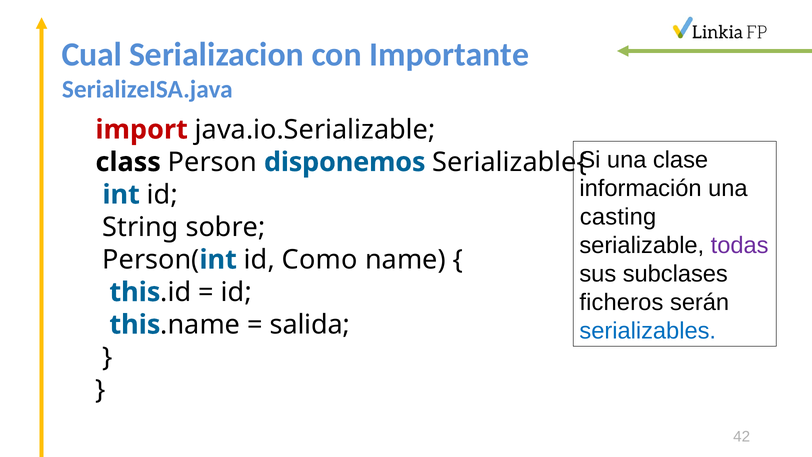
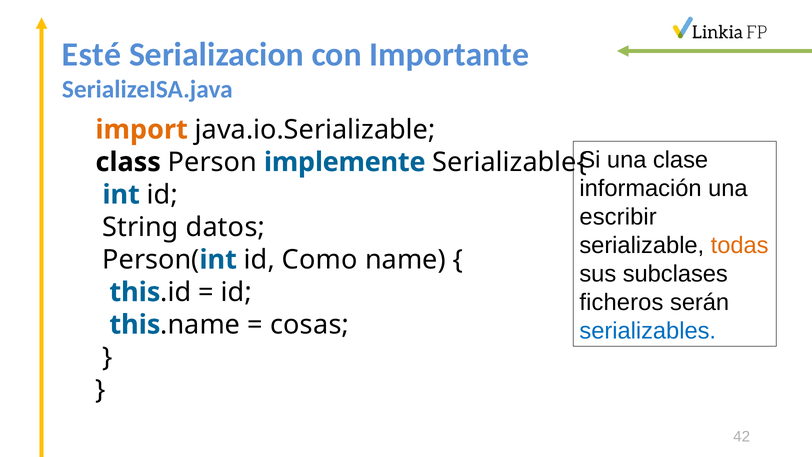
Cual: Cual -> Esté (92, 55)
import colour: red -> orange (142, 130)
disponemos: disponemos -> implemente (345, 162)
casting: casting -> escribir (618, 217)
sobre: sobre -> datos (225, 227)
todas colour: purple -> orange (740, 245)
salida: salida -> cosas (310, 325)
